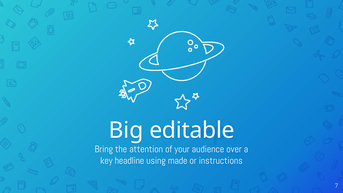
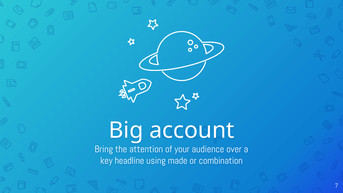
editable: editable -> account (192, 130)
instructions: instructions -> combination (221, 161)
